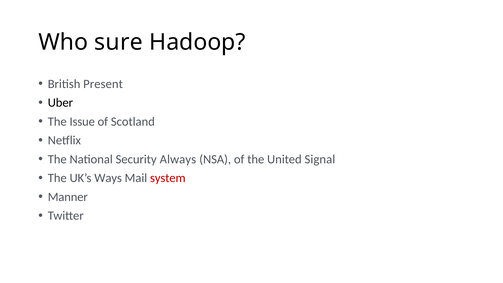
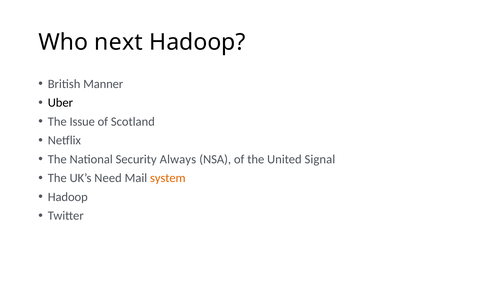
sure: sure -> next (119, 42)
Present: Present -> Manner (103, 84)
Ways: Ways -> Need (108, 178)
system colour: red -> orange (168, 178)
Manner: Manner -> Hadoop (68, 197)
